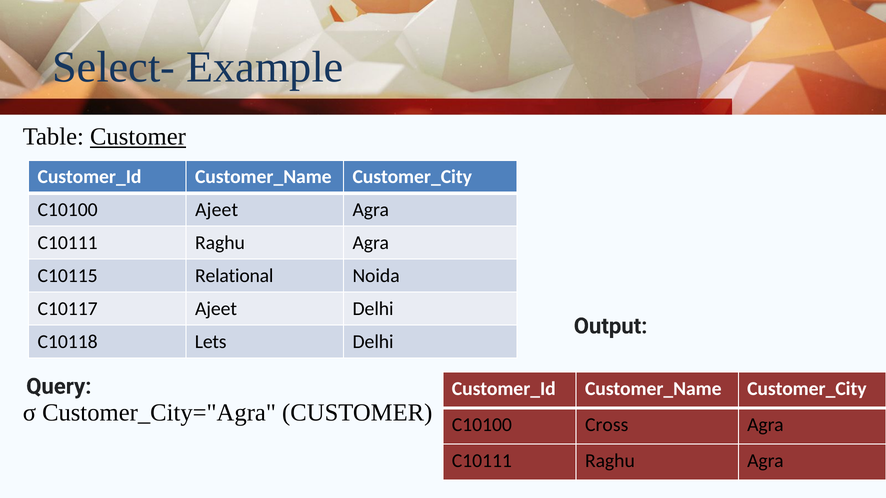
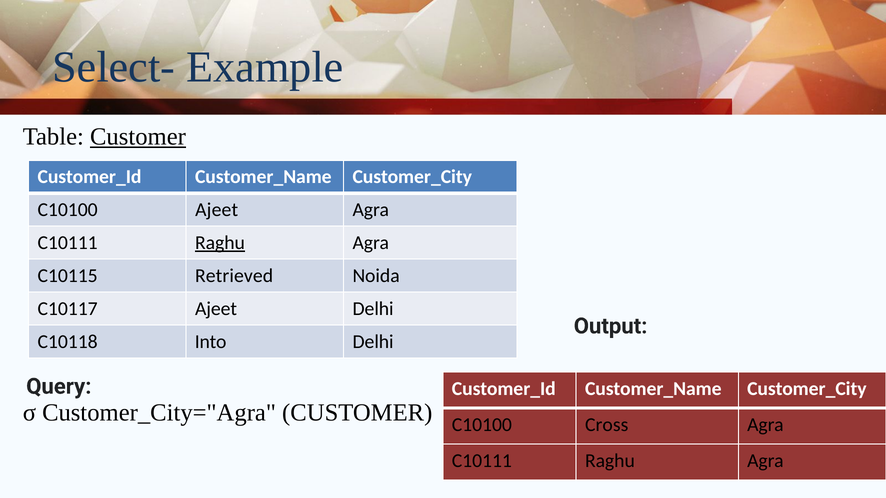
Raghu underline: none -> present (220, 243)
Relational: Relational -> Retrieved (234, 276)
Lets: Lets -> Into (211, 342)
